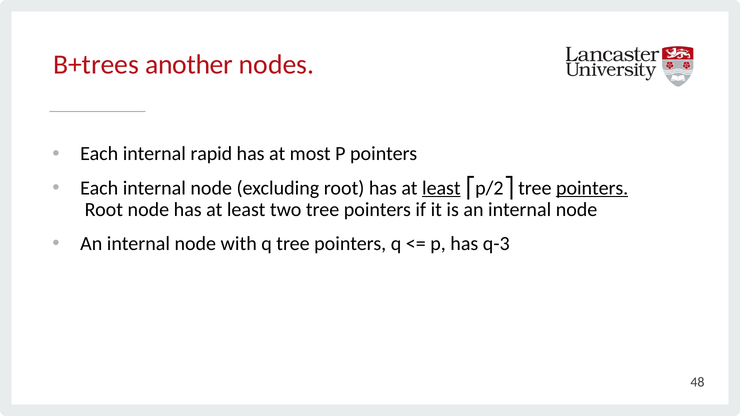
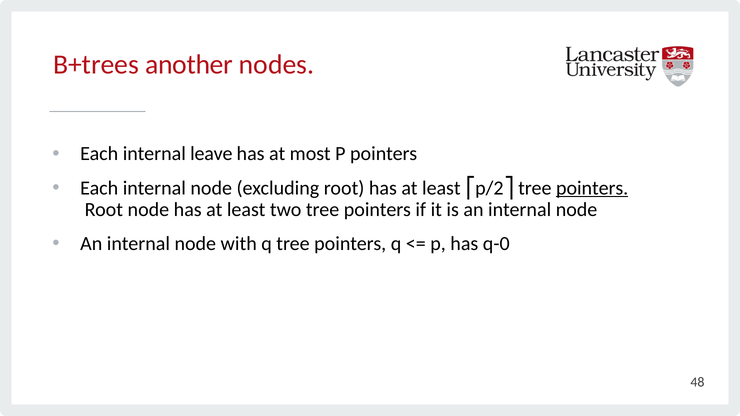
rapid: rapid -> leave (211, 154)
least underline: present -> none (441, 188)
q-3: q-3 -> q-0 (496, 244)
